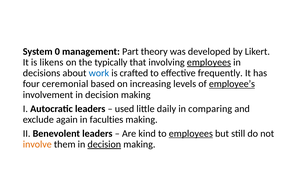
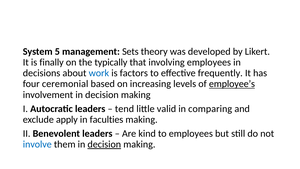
0: 0 -> 5 (57, 51)
Part: Part -> Sets (130, 51)
likens: likens -> finally (52, 62)
employees underline: present -> none (209, 62)
crafted: crafted -> factors (134, 73)
used: used -> tend (124, 109)
daily: daily -> valid (166, 109)
again: again -> apply (67, 119)
employees underline: present -> none (191, 133)
involve colour: orange -> blue (37, 144)
